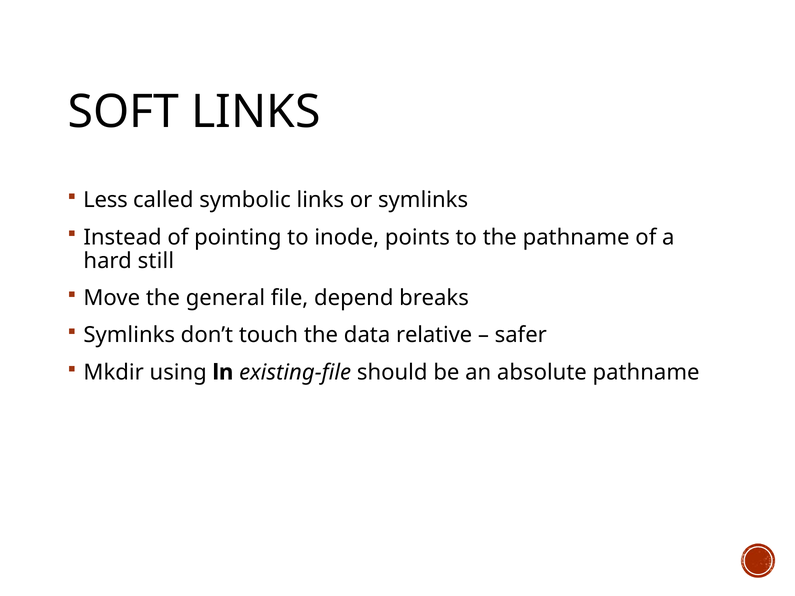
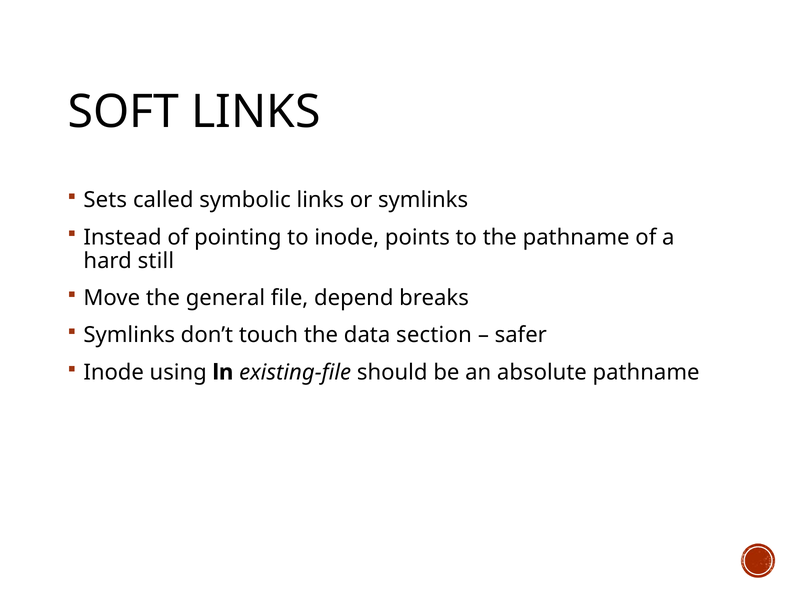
Less: Less -> Sets (105, 200)
relative: relative -> section (434, 335)
Mkdir: Mkdir -> Inode (114, 372)
